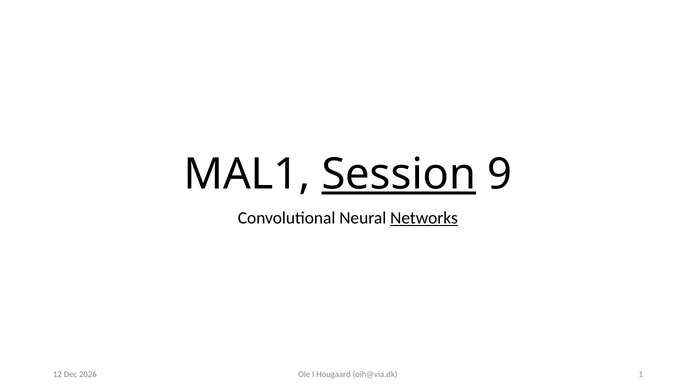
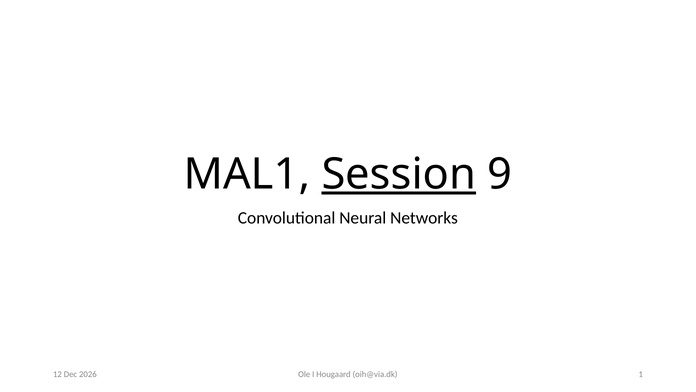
Networks underline: present -> none (424, 218)
